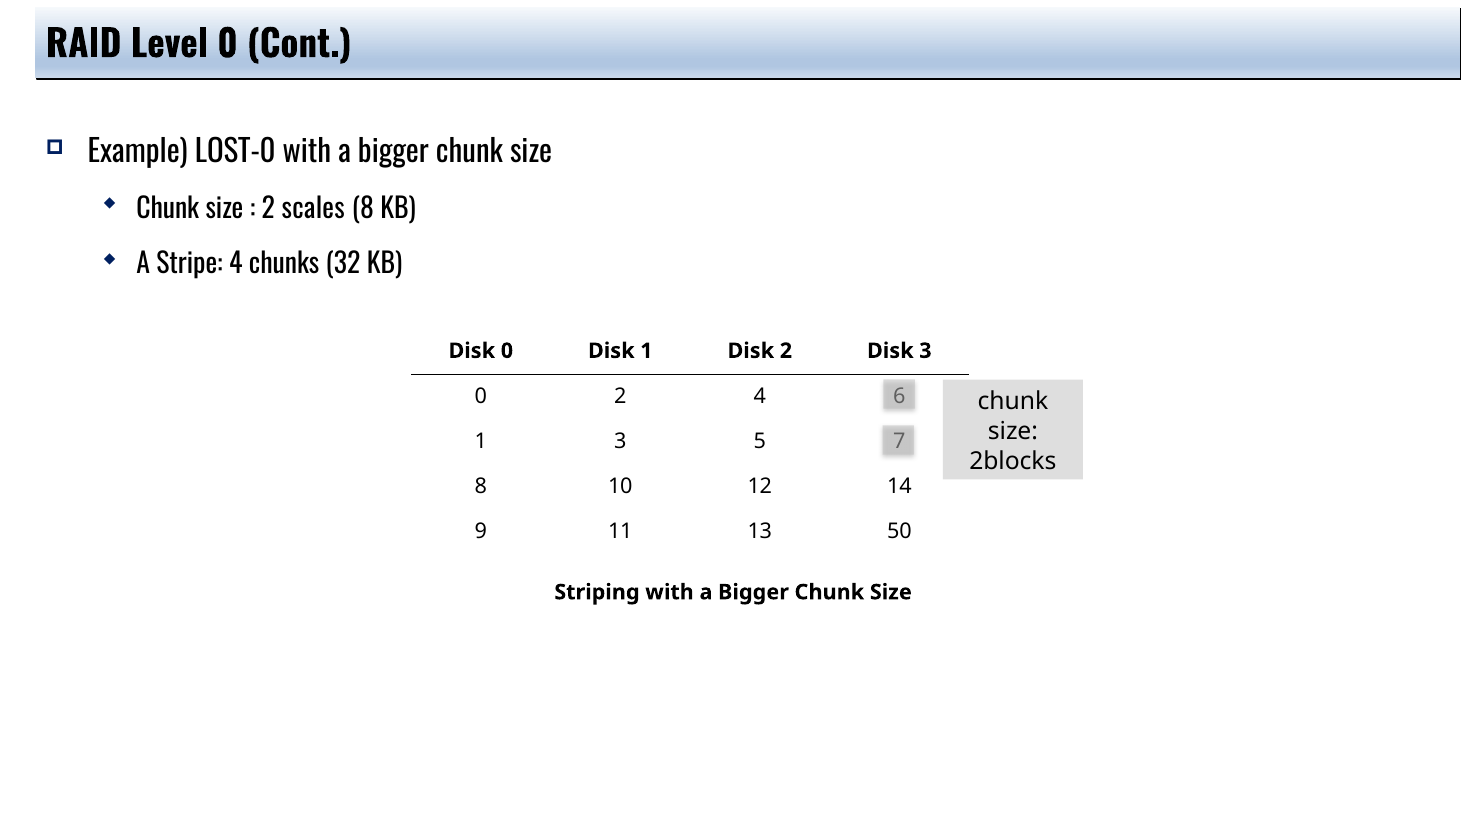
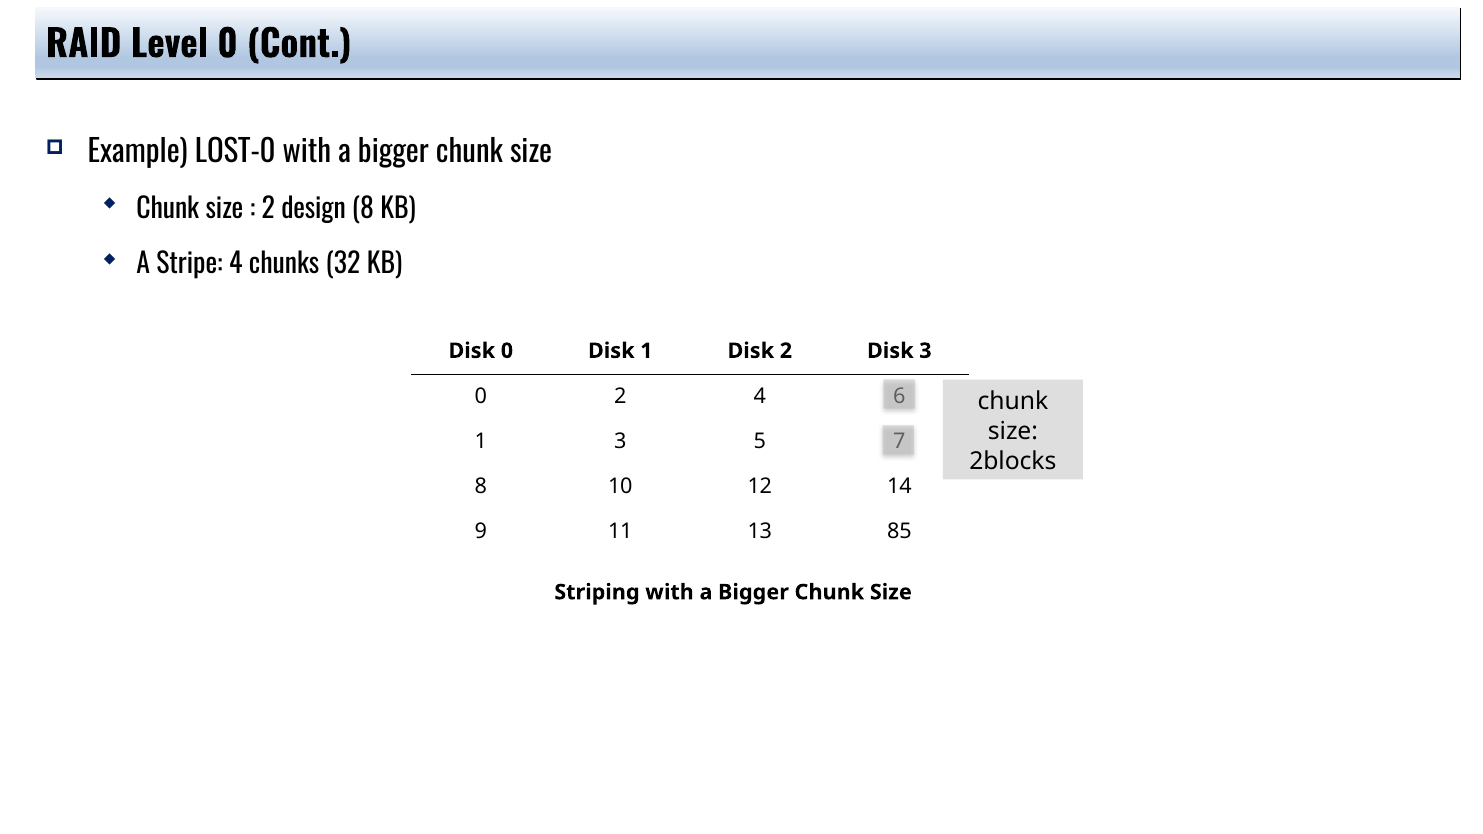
scales: scales -> design (313, 209)
50: 50 -> 85 (899, 531)
